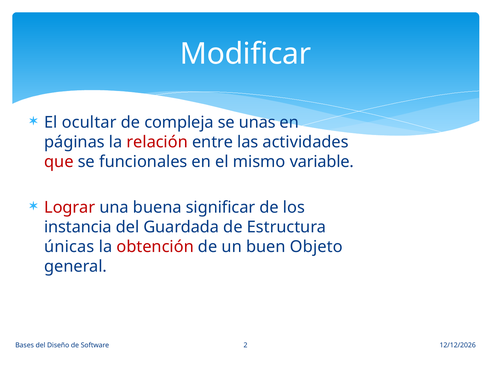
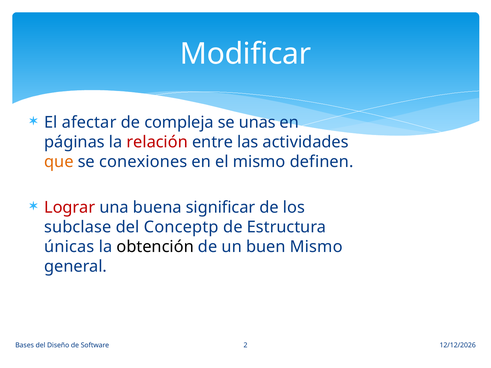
ocultar: ocultar -> afectar (89, 123)
que colour: red -> orange (59, 162)
funcionales: funcionales -> conexiones (143, 162)
variable: variable -> definen (322, 162)
instancia: instancia -> subclase (78, 227)
Guardada: Guardada -> Conceptp (181, 227)
obtención colour: red -> black (155, 247)
buen Objeto: Objeto -> Mismo (316, 247)
